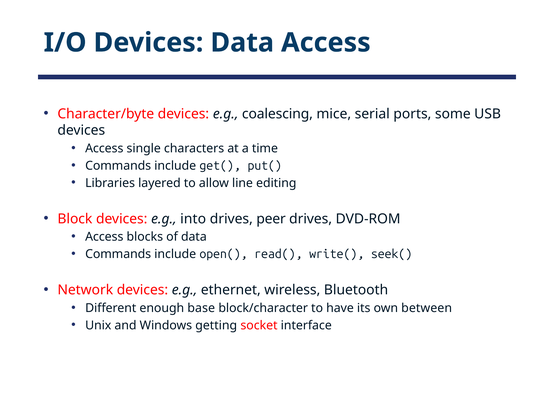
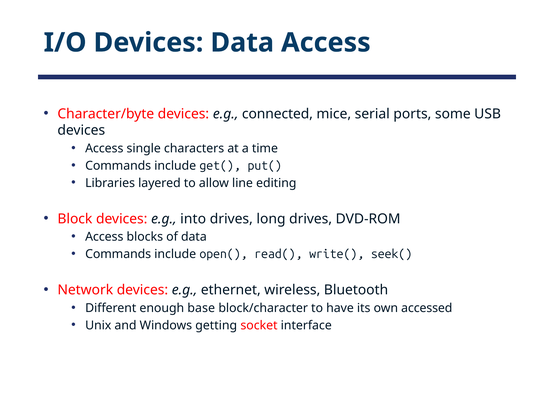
coalescing: coalescing -> connected (277, 114)
peer: peer -> long (271, 219)
between: between -> accessed (427, 308)
